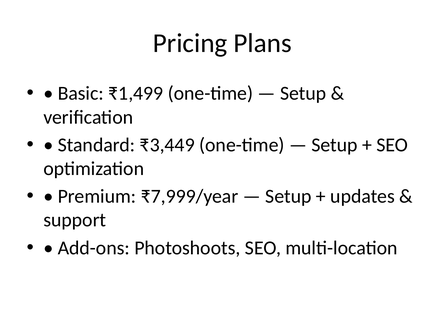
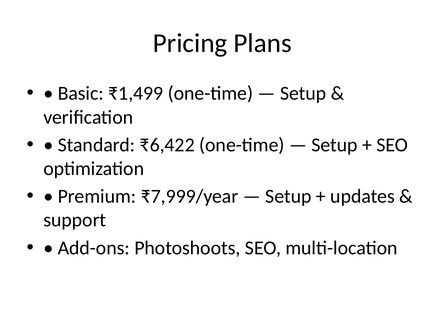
₹3,449: ₹3,449 -> ₹6,422 (167, 145)
